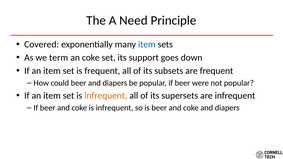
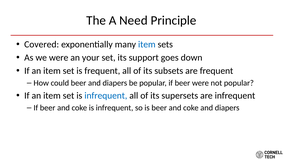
we term: term -> were (59, 58)
an coke: coke -> your (91, 58)
infrequent colour: orange -> blue (106, 96)
